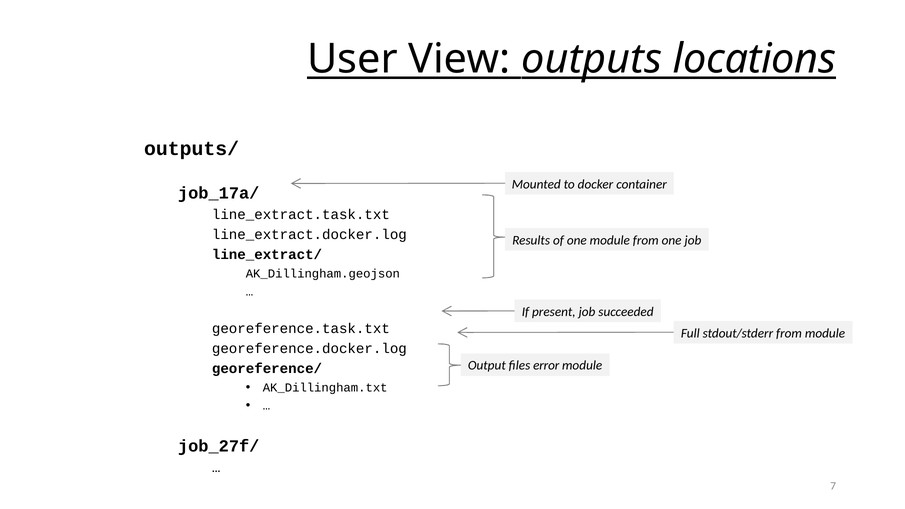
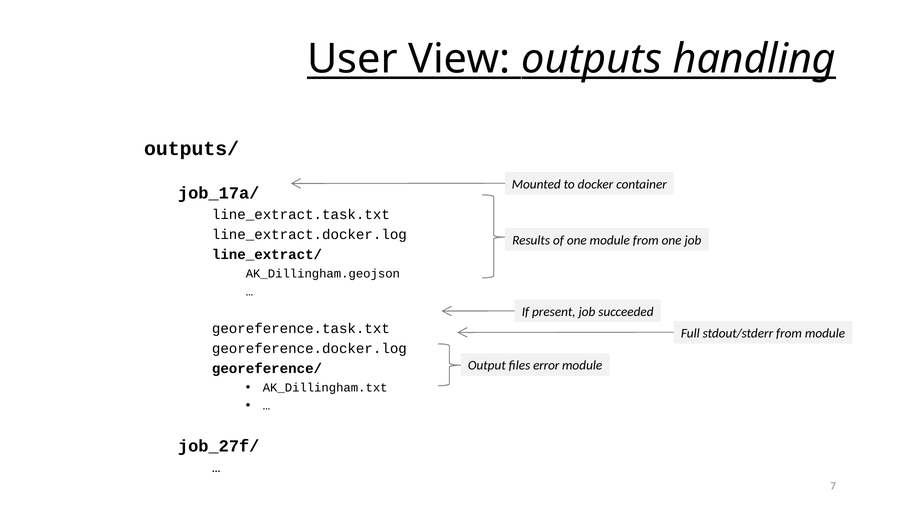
locations: locations -> handling (754, 59)
